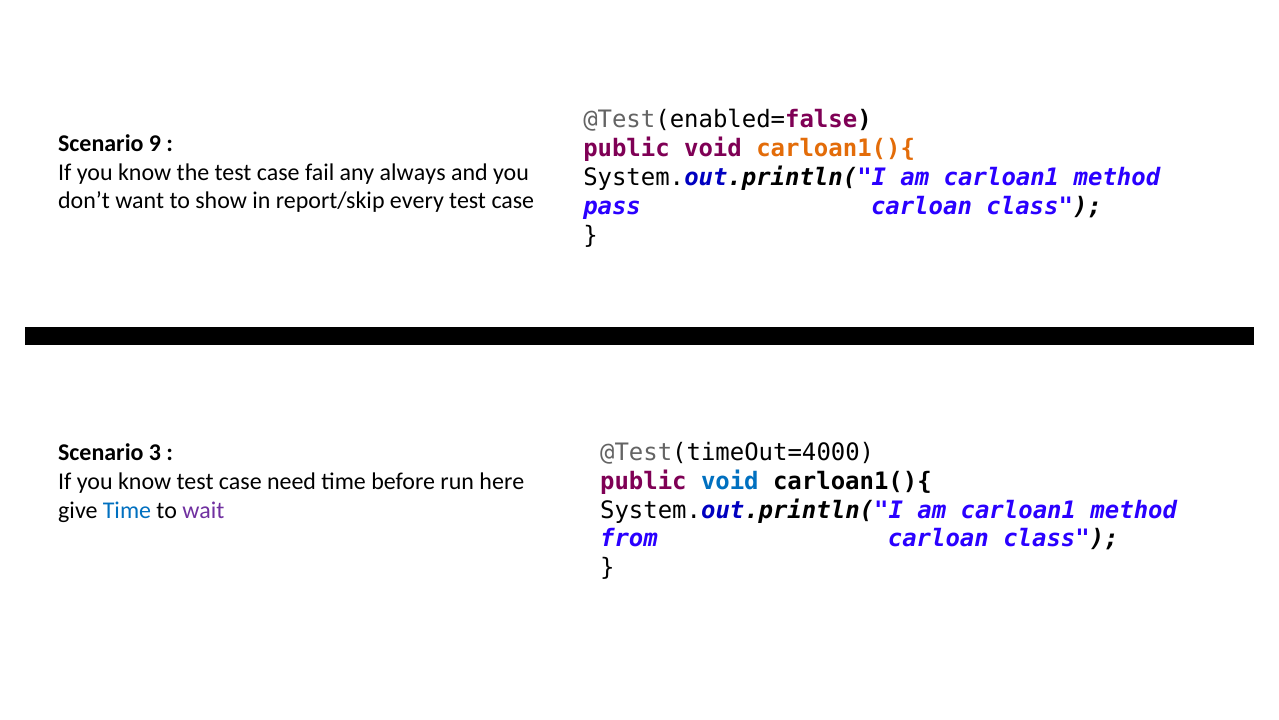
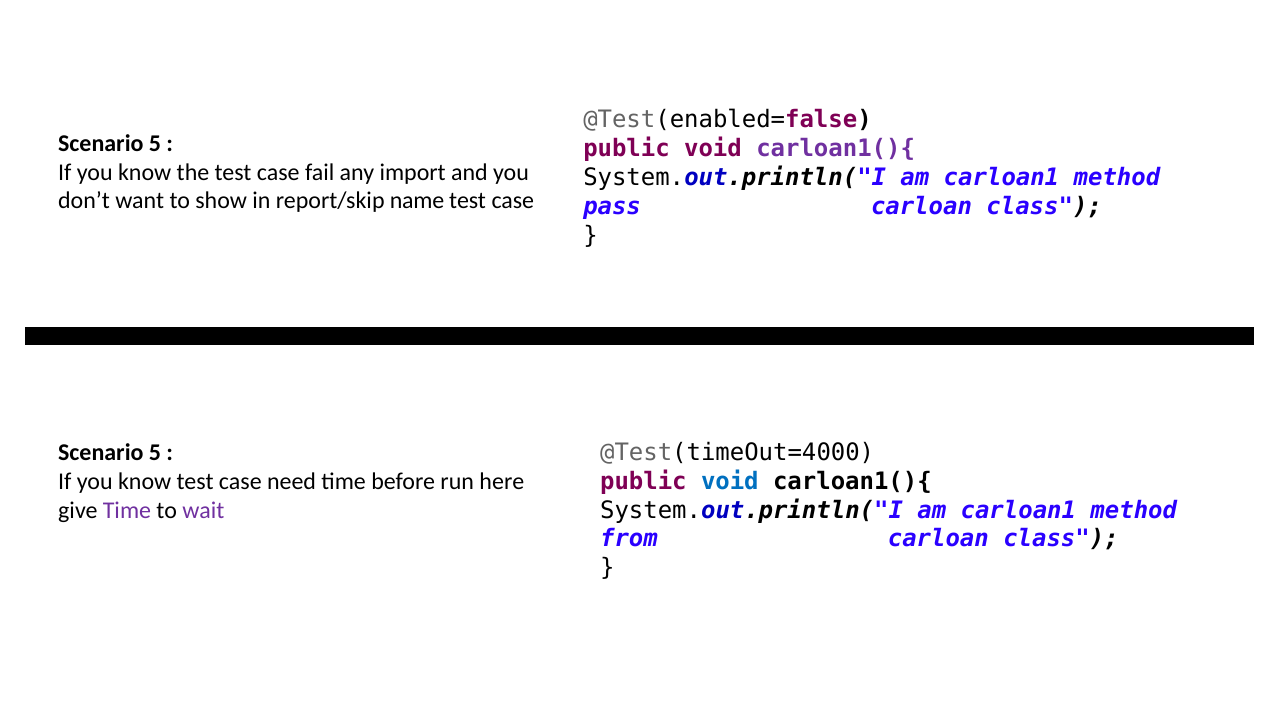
9: 9 -> 5 (155, 143)
carloan1(){ colour: orange -> purple (836, 149)
always: always -> import (413, 172)
every: every -> name (417, 201)
3: 3 -> 5 (155, 452)
Time colour: blue -> purple (127, 510)
